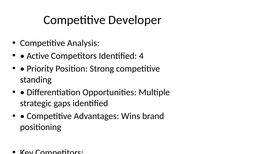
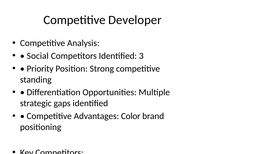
Active: Active -> Social (38, 56)
4: 4 -> 3 (141, 56)
Wins: Wins -> Color (131, 116)
